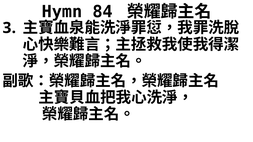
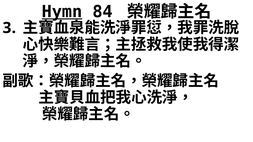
Hymn underline: none -> present (62, 12)
